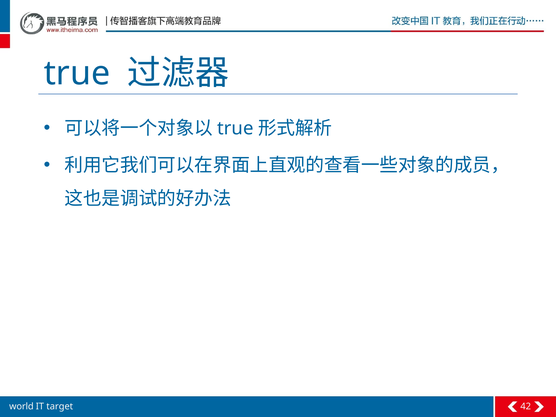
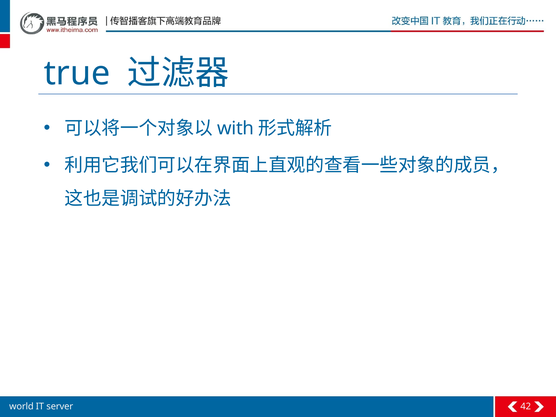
true: true -> with (235, 128)
target: target -> server (60, 406)
